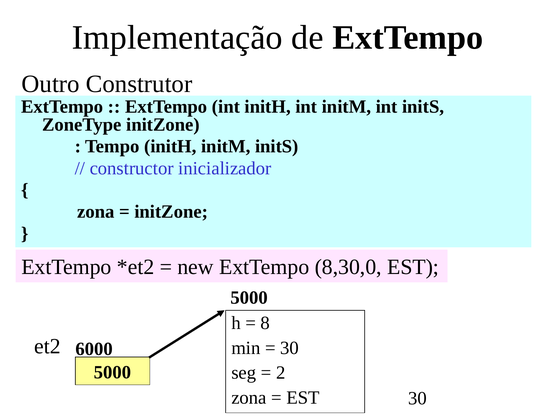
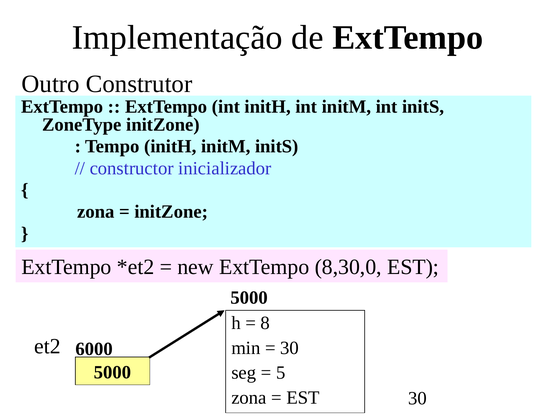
2: 2 -> 5 (281, 373)
